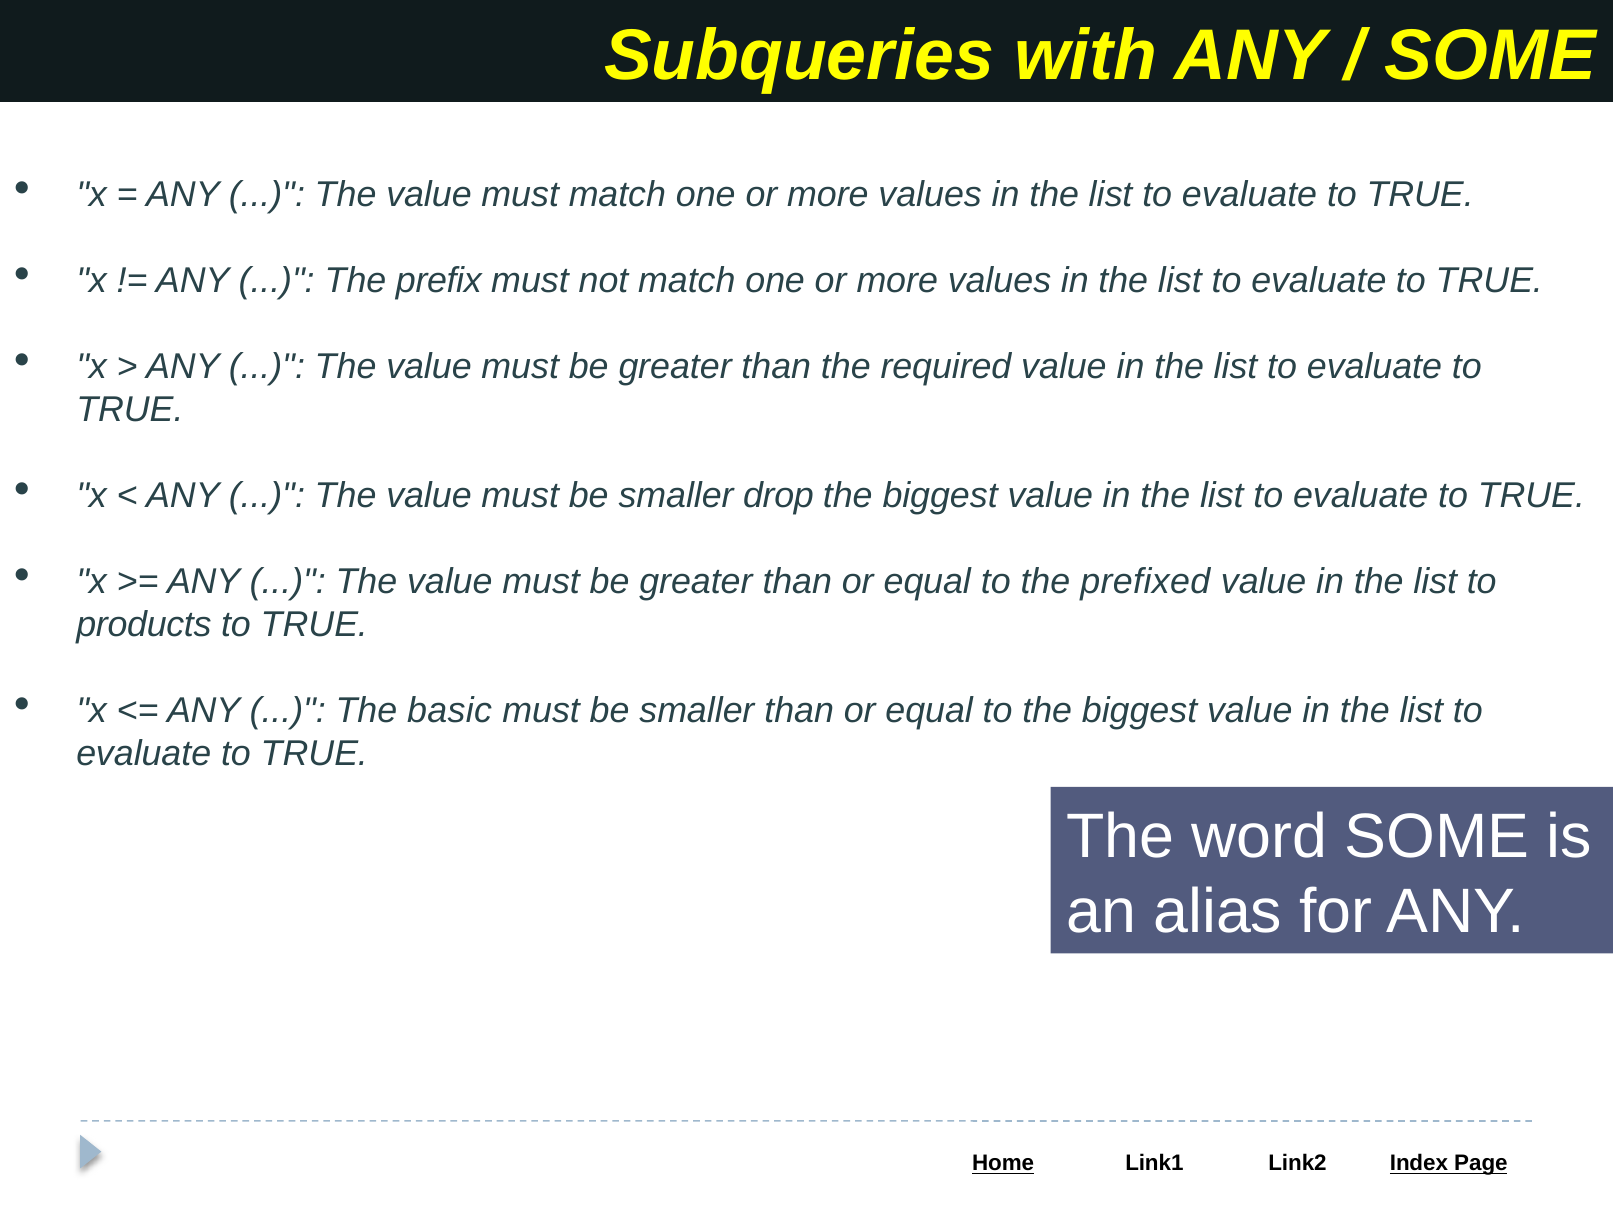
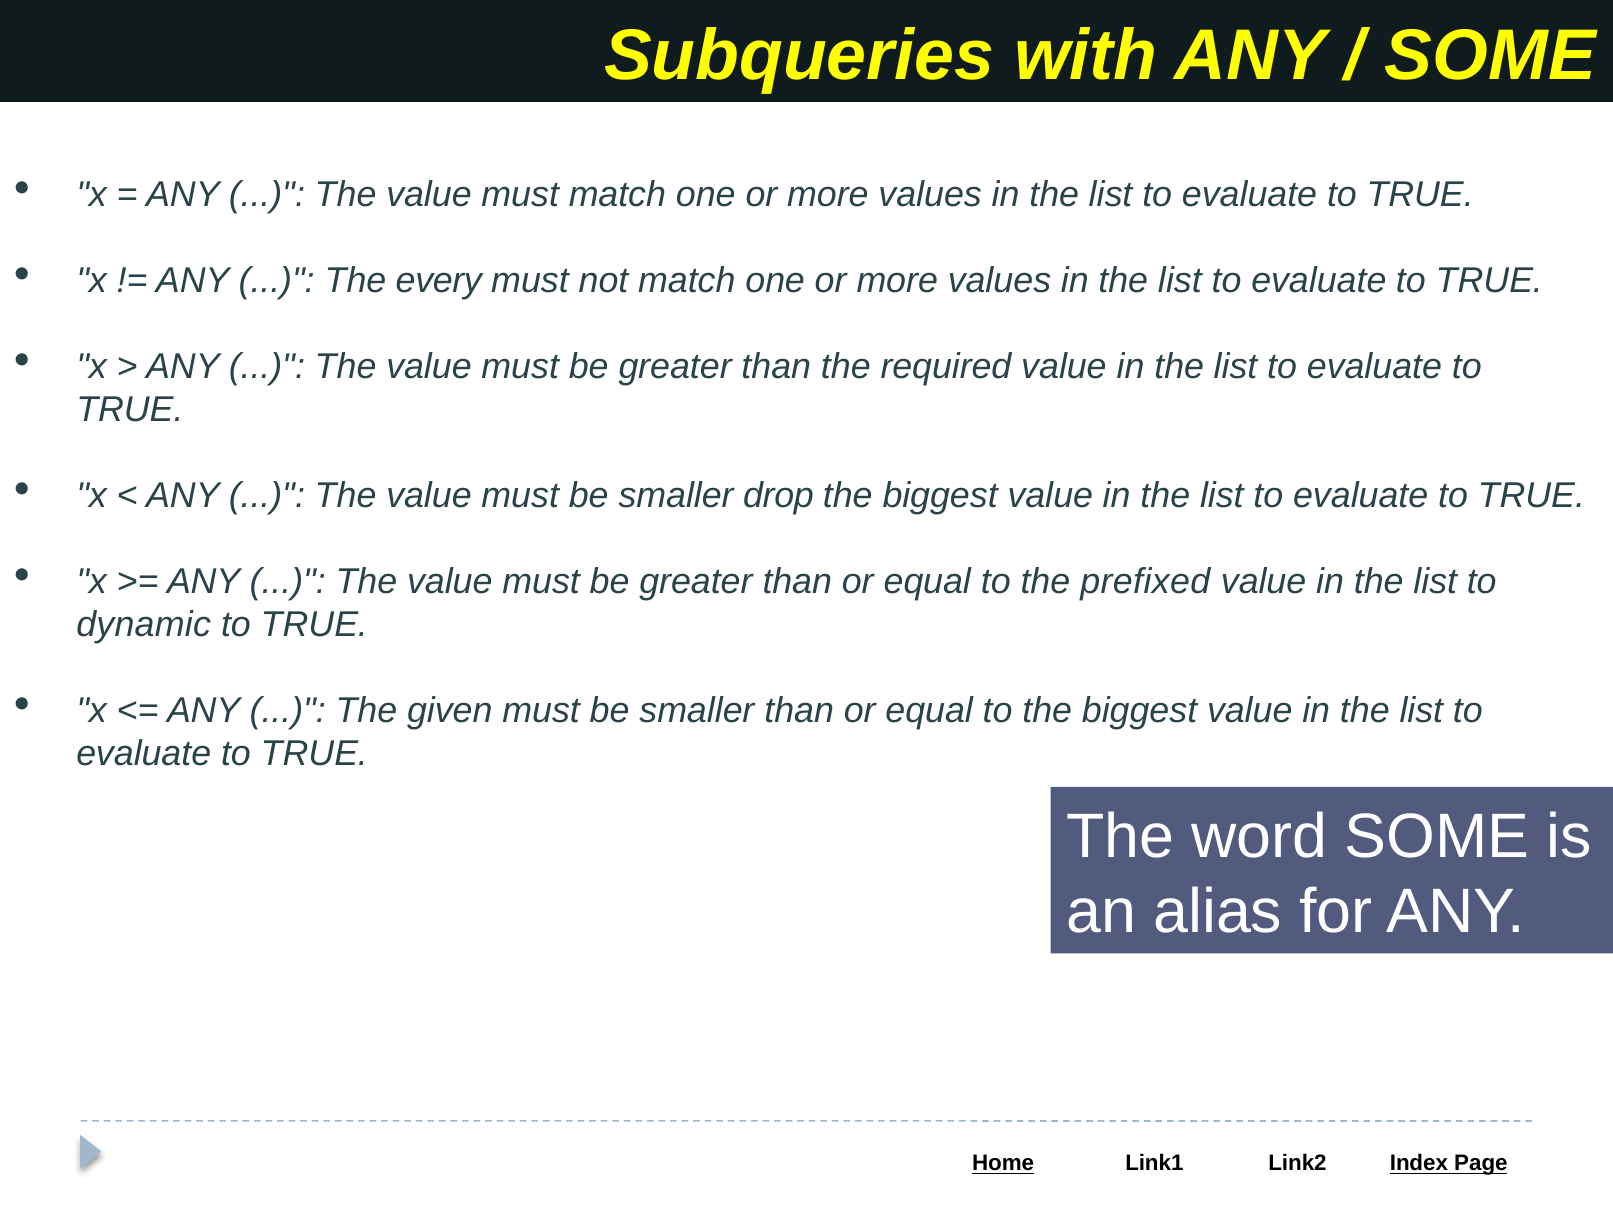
prefix: prefix -> every (439, 280)
products: products -> dynamic (144, 624)
basic: basic -> given (450, 710)
